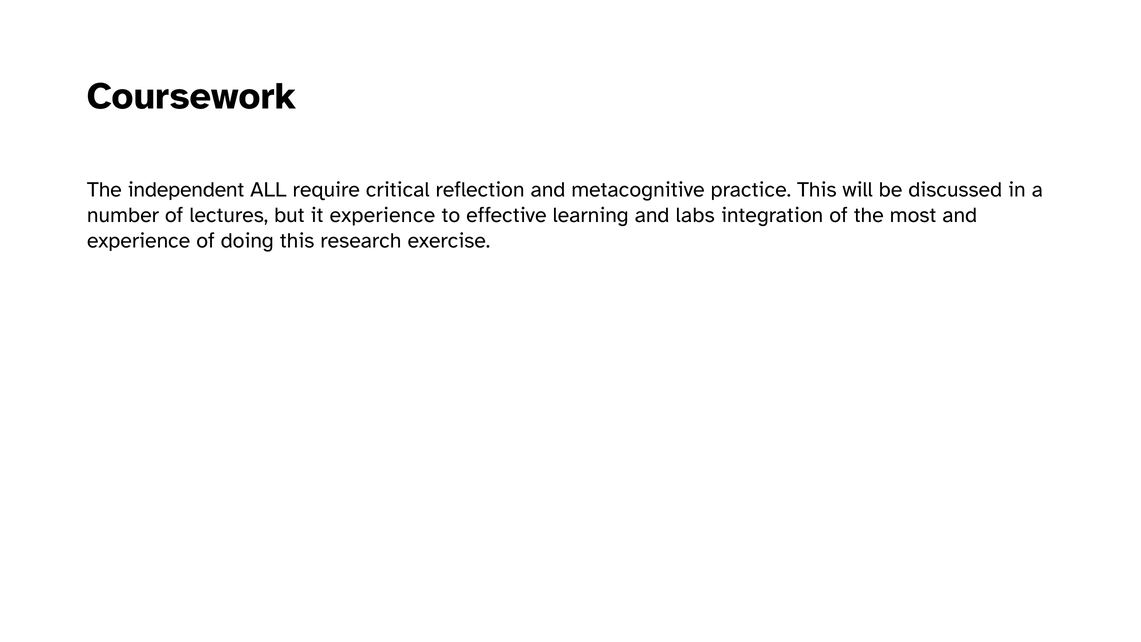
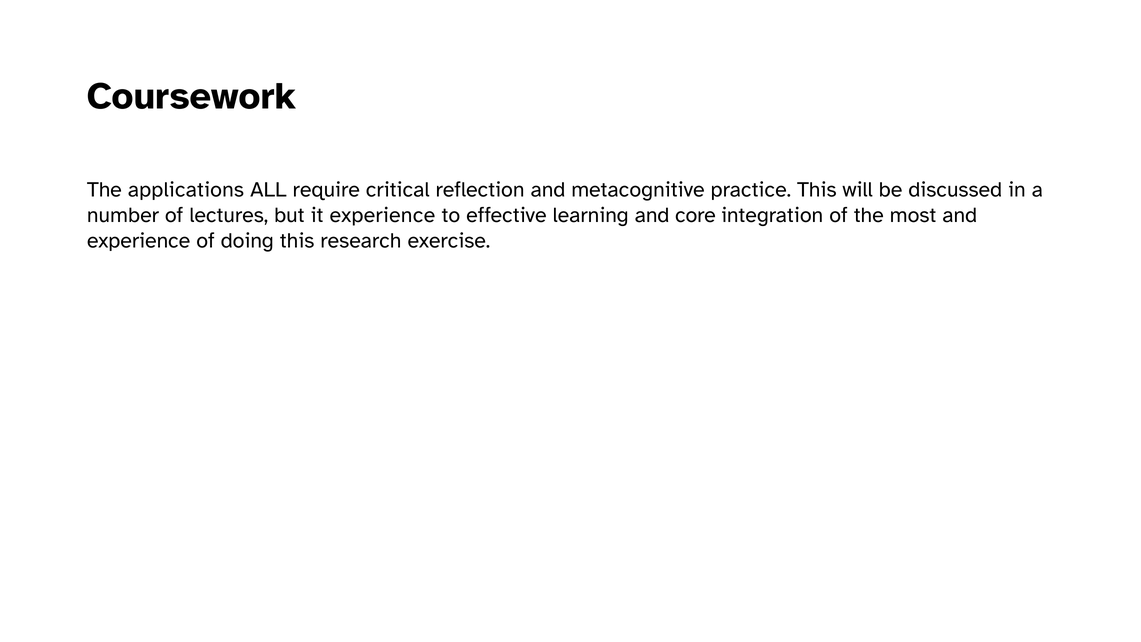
independent: independent -> applications (186, 189)
labs: labs -> core (695, 215)
